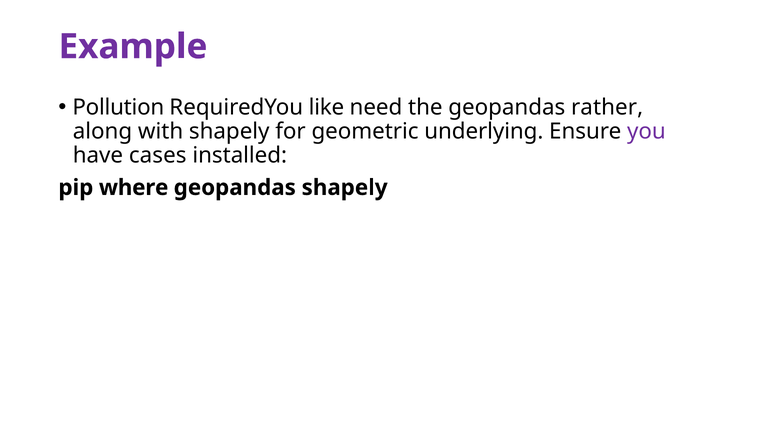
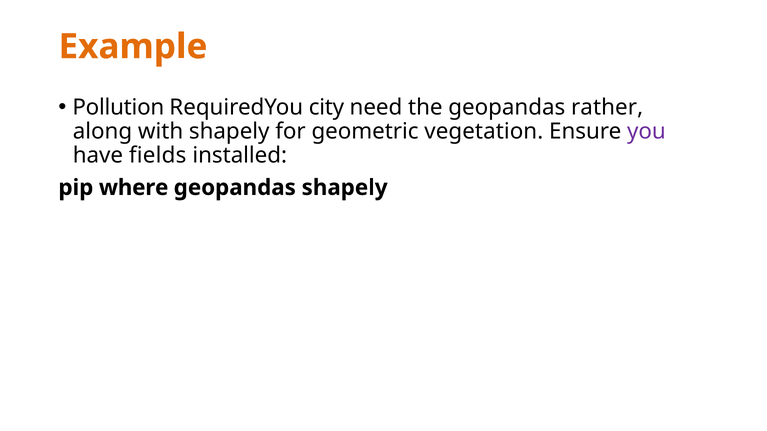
Example colour: purple -> orange (133, 47)
like: like -> city (326, 107)
underlying: underlying -> vegetation (484, 131)
cases: cases -> fields (158, 156)
